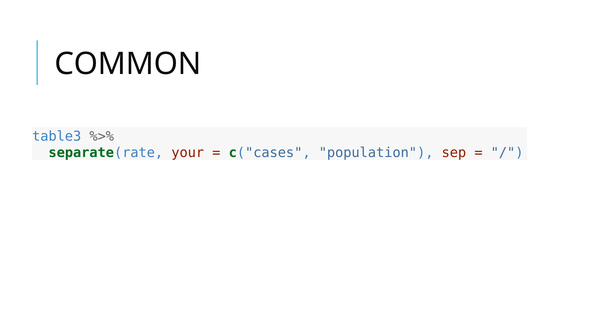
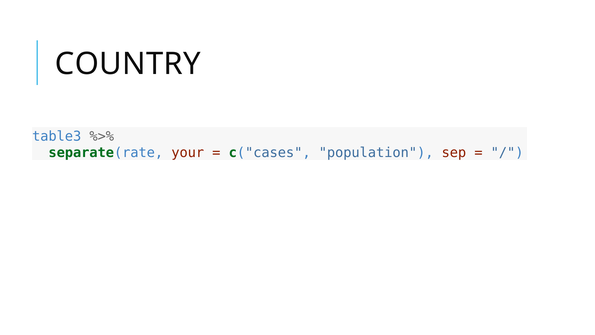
COMMON: COMMON -> COUNTRY (128, 64)
